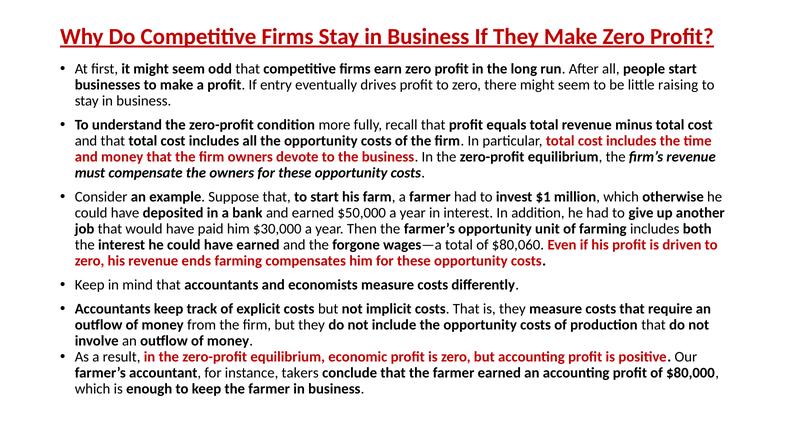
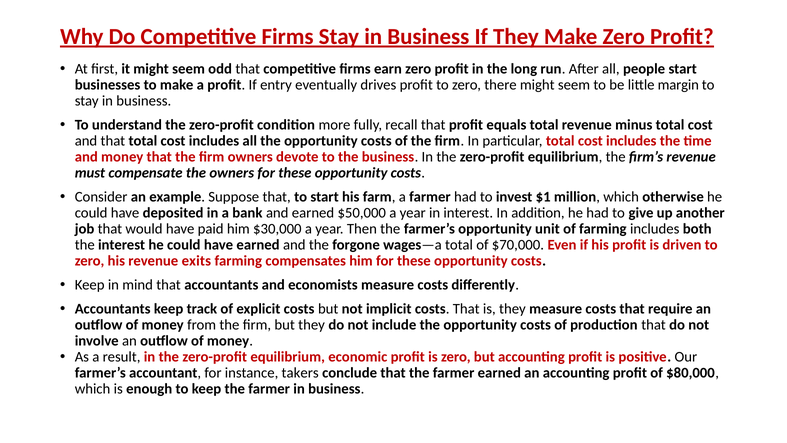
raising: raising -> margin (678, 85)
$80,060: $80,060 -> $70,000 (518, 245)
ends: ends -> exits (196, 260)
